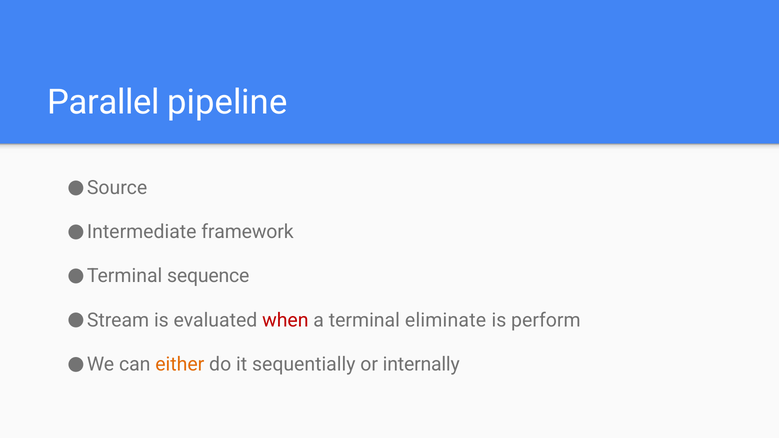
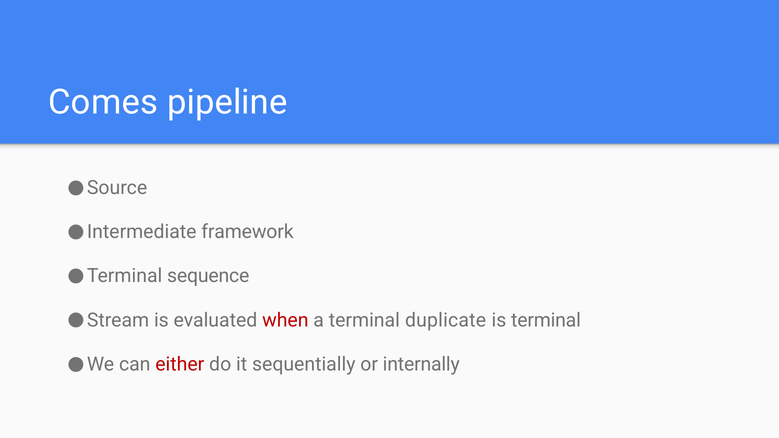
Parallel: Parallel -> Comes (103, 102)
eliminate: eliminate -> duplicate (446, 320)
is perform: perform -> terminal (546, 320)
either colour: orange -> red (180, 364)
